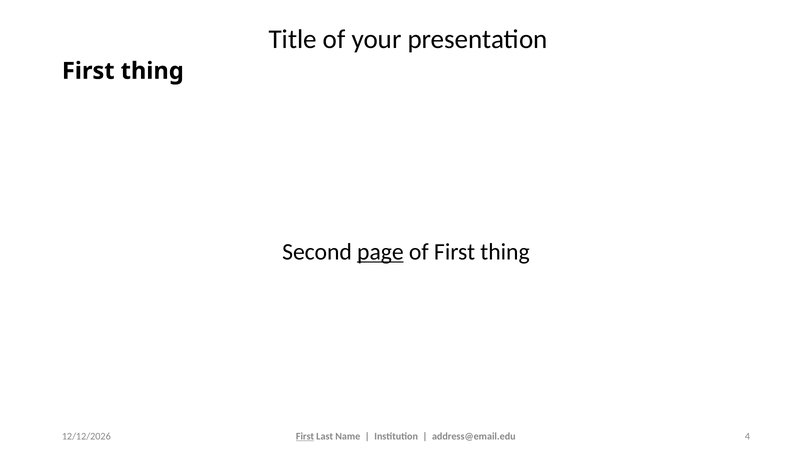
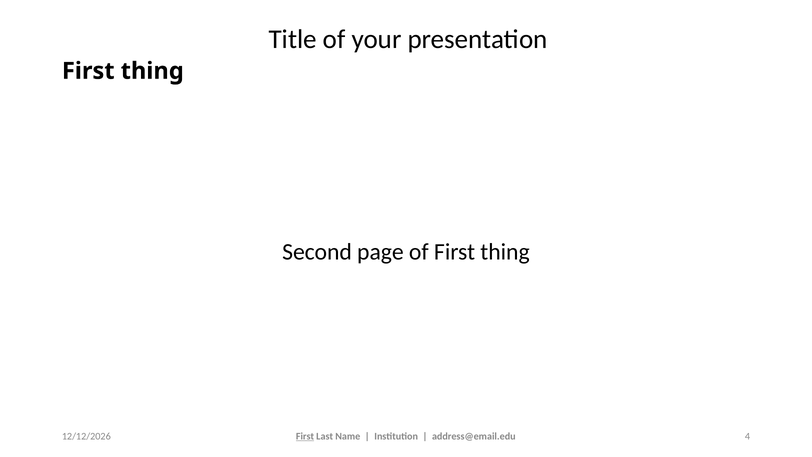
page underline: present -> none (380, 252)
